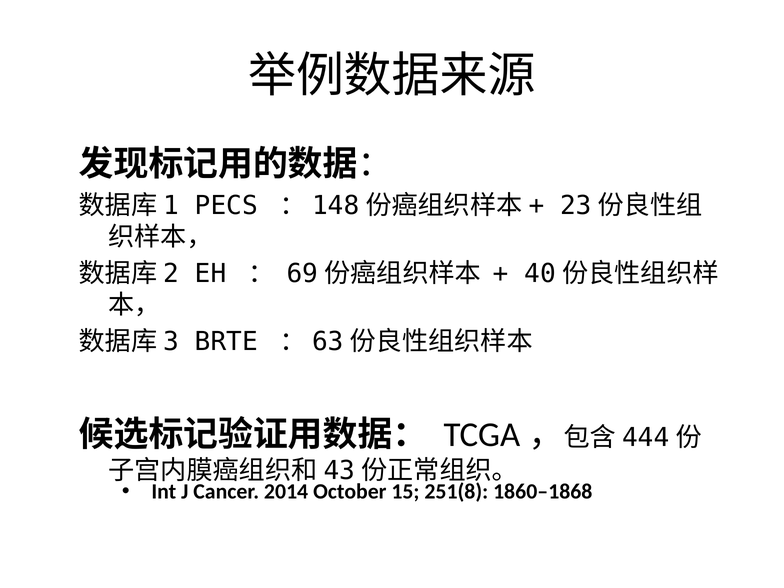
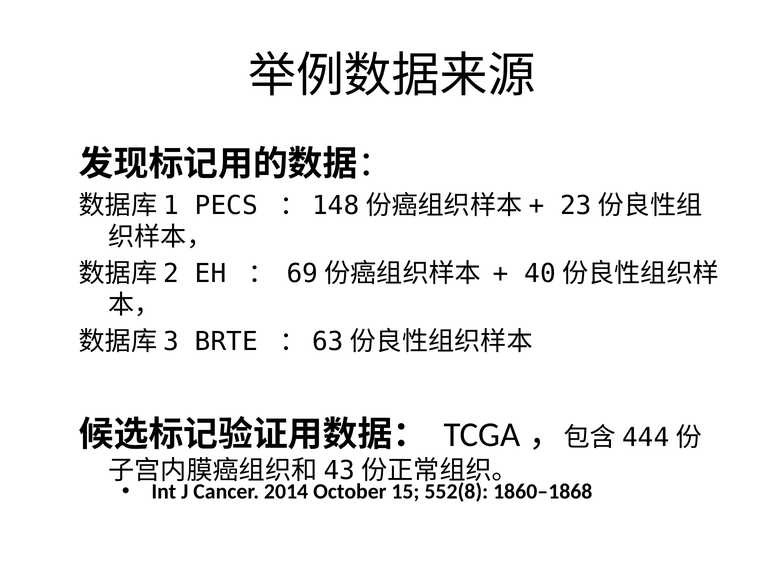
251(8: 251(8 -> 552(8 (456, 492)
